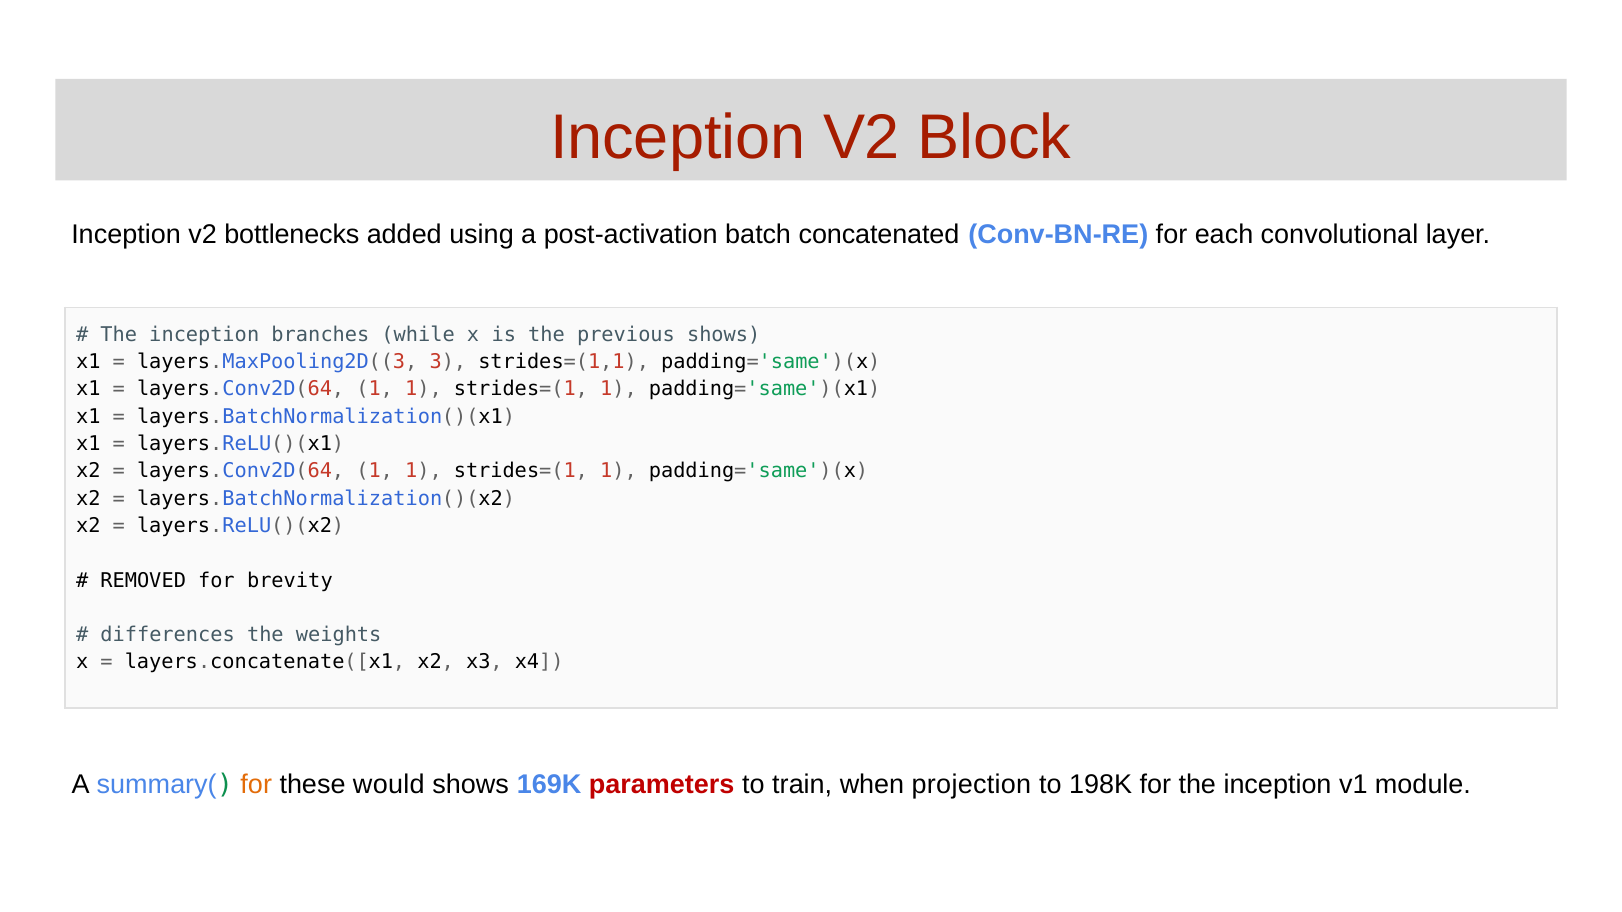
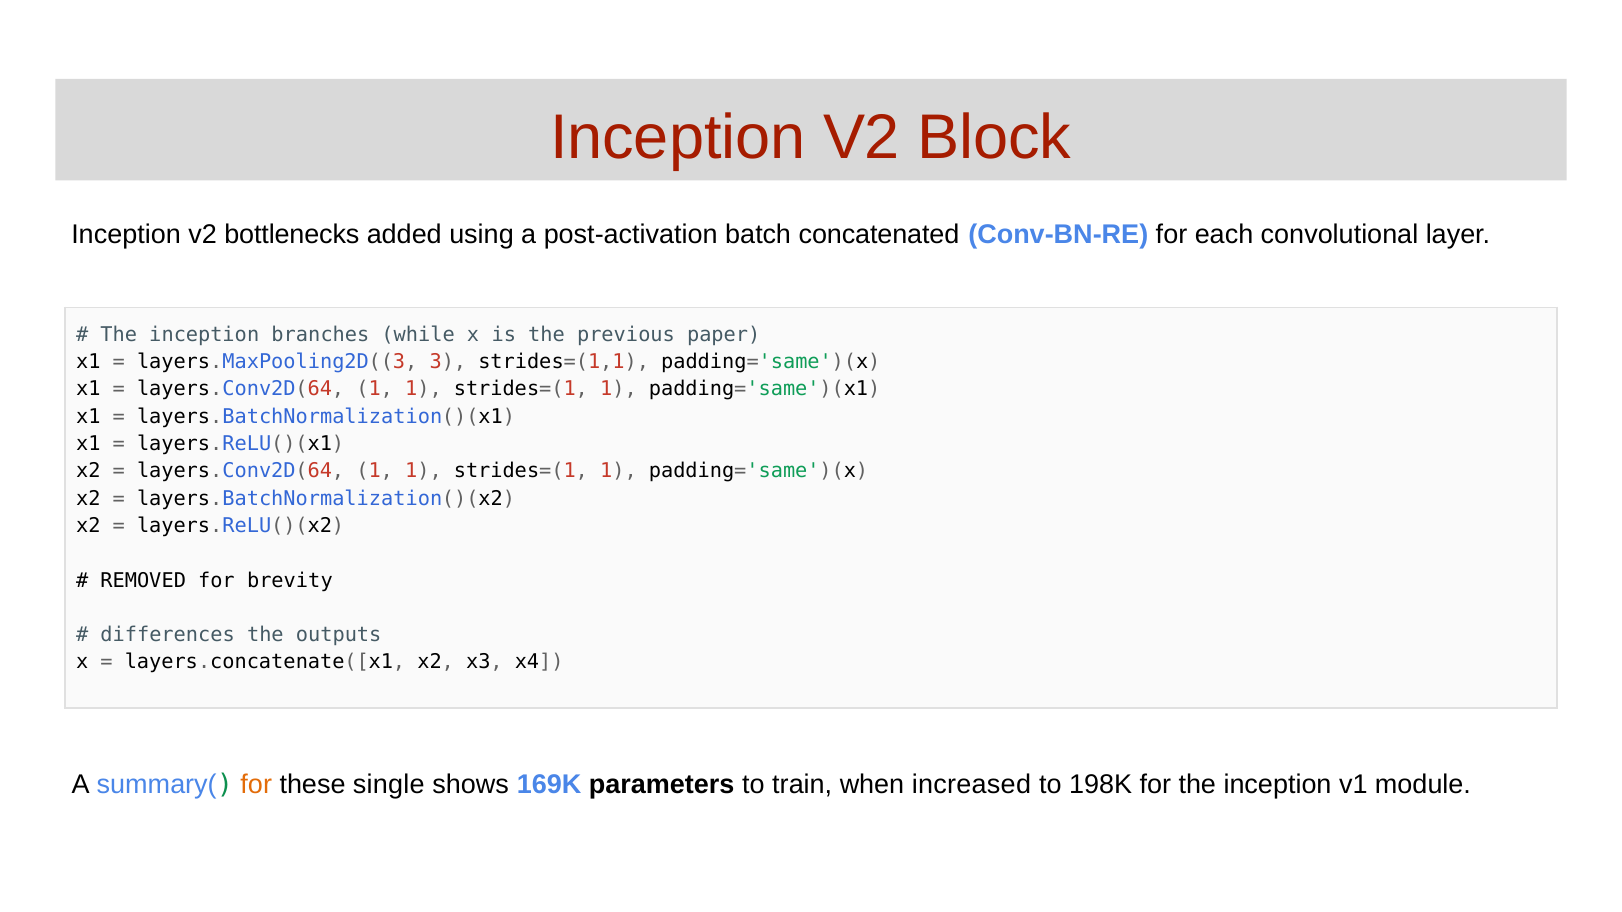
previous shows: shows -> paper (724, 335)
weights: weights -> outputs (339, 635)
would: would -> single (389, 785)
parameters colour: red -> black (662, 785)
projection: projection -> increased (971, 785)
